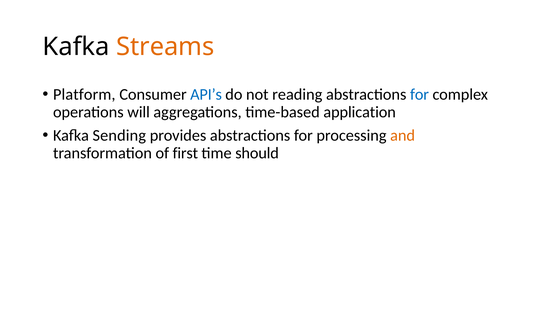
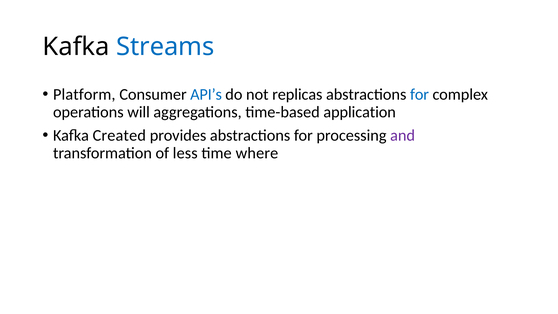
Streams colour: orange -> blue (165, 47)
reading: reading -> replicas (297, 94)
Sending: Sending -> Created (119, 135)
and colour: orange -> purple (403, 135)
first: first -> less (185, 153)
should: should -> where (257, 153)
